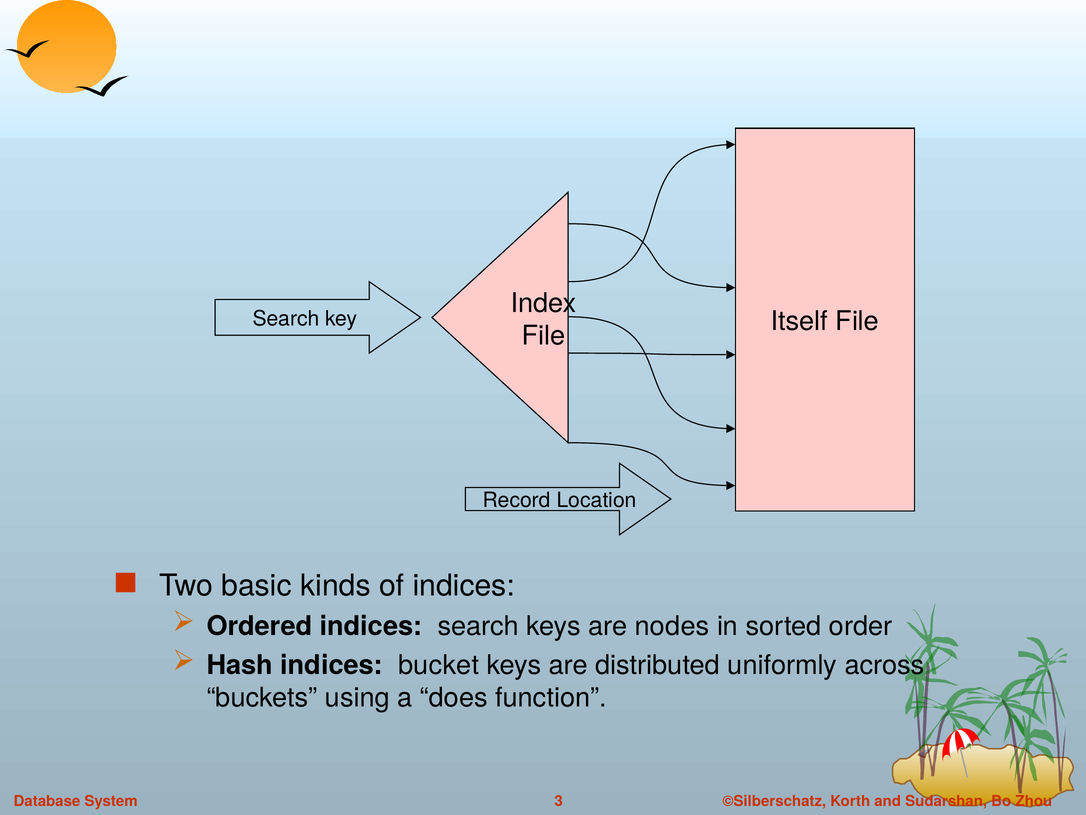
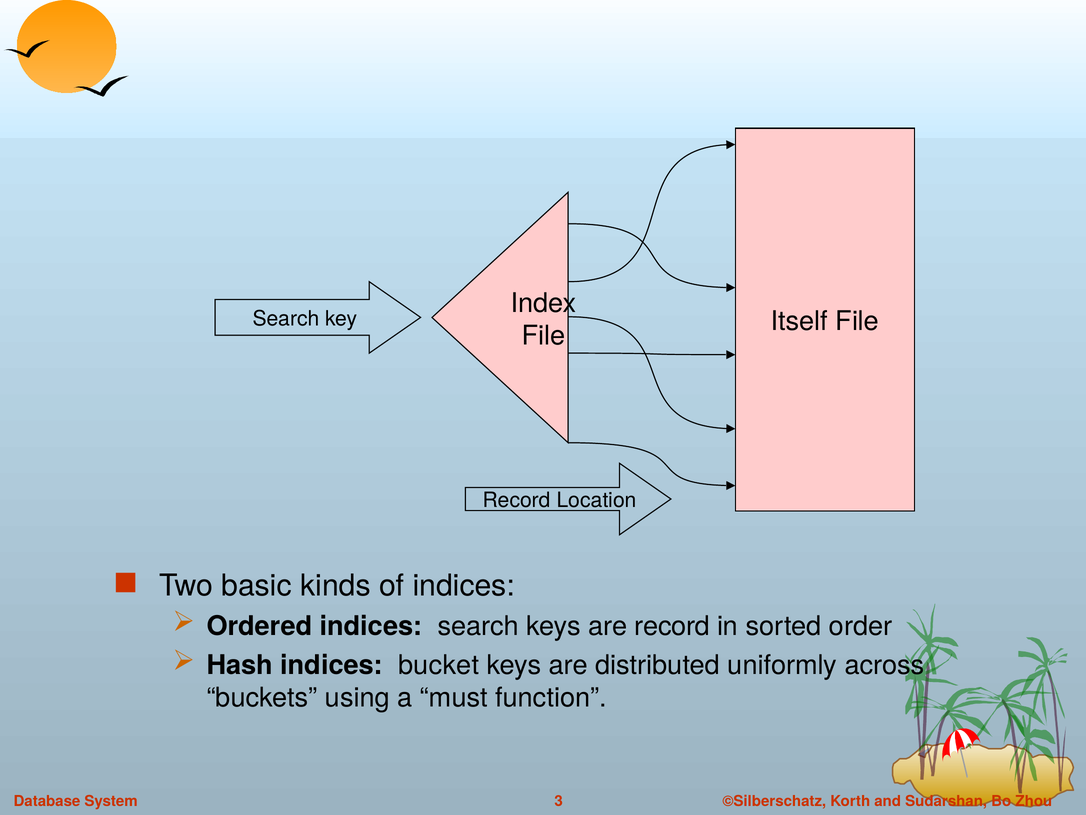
are nodes: nodes -> record (672, 626)
does: does -> must (454, 698)
